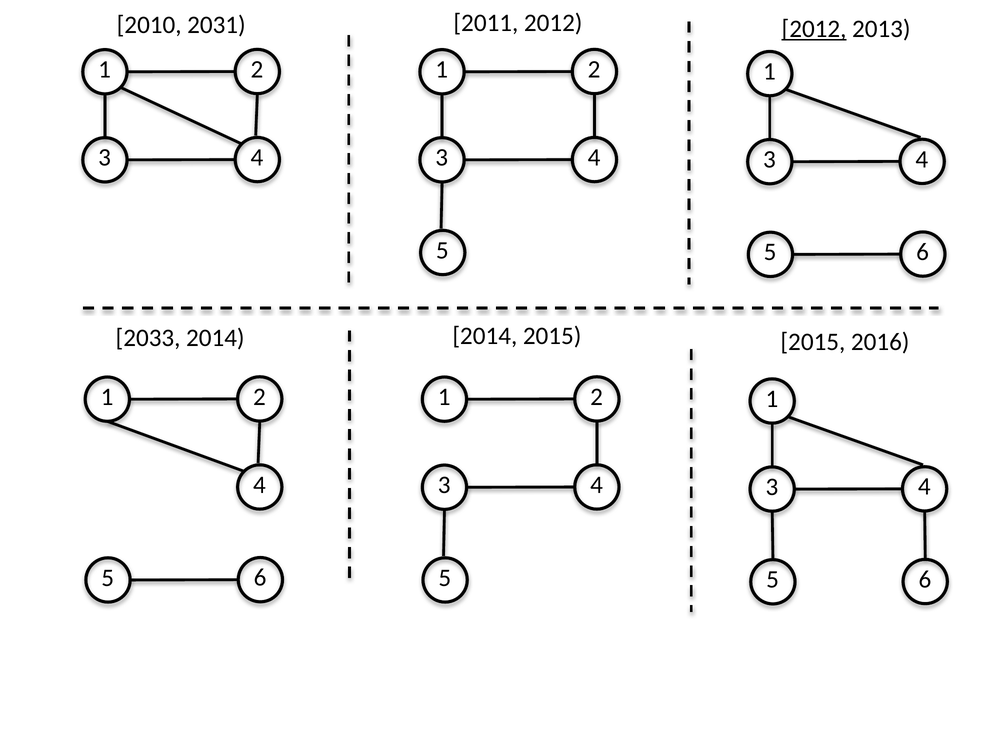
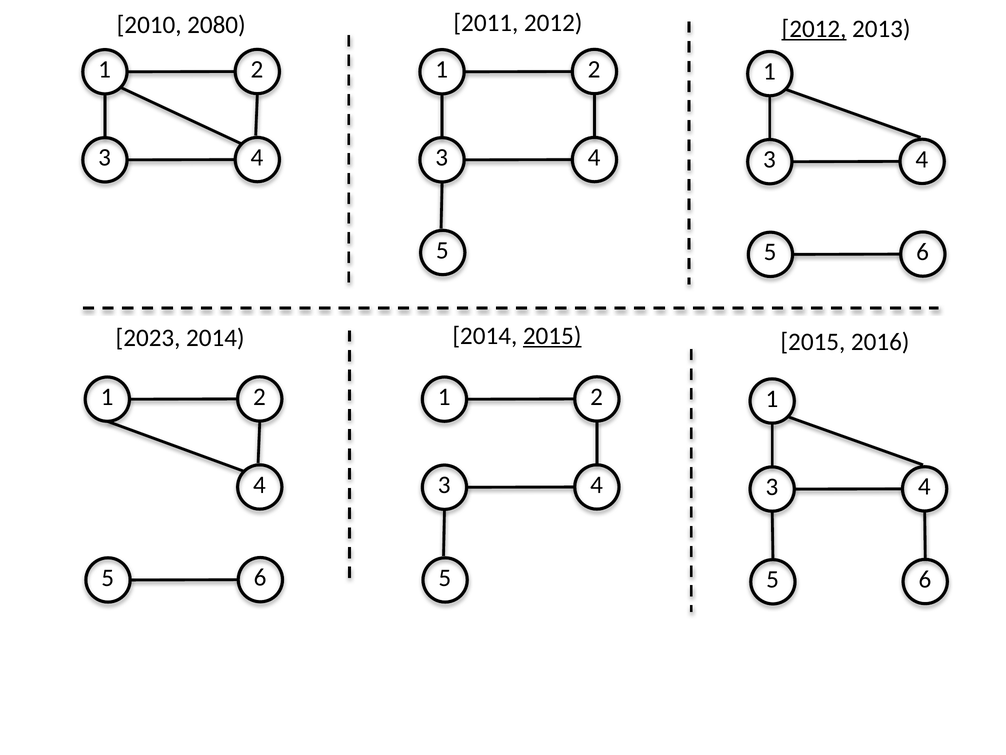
2031: 2031 -> 2080 (216, 25)
2033: 2033 -> 2023 (148, 338)
2015 underline: none -> present (552, 336)
